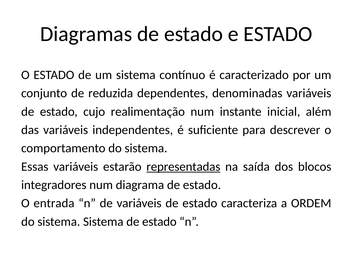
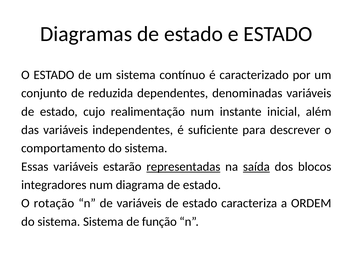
saída underline: none -> present (256, 167)
entrada: entrada -> rotação (54, 204)
Sistema de estado: estado -> função (159, 222)
